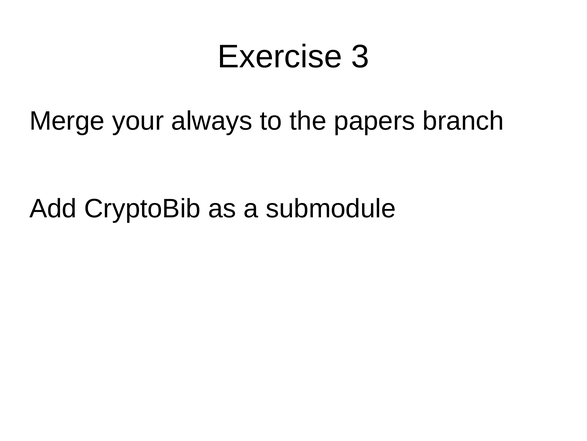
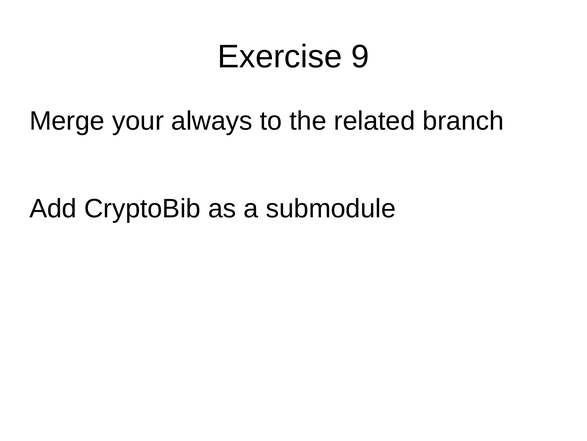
3: 3 -> 9 (360, 57)
papers: papers -> related (375, 121)
